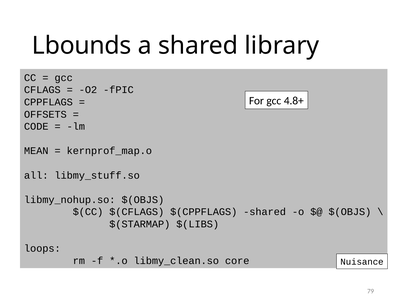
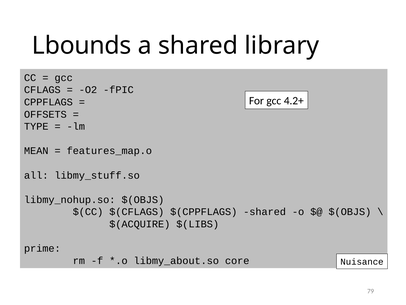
4.8+: 4.8+ -> 4.2+ (294, 101)
CODE: CODE -> TYPE (36, 126)
kernprof_map.o: kernprof_map.o -> features_map.o (109, 151)
$(STARMAP: $(STARMAP -> $(ACQUIRE (140, 224)
loops: loops -> prime (42, 248)
libmy_clean.so: libmy_clean.so -> libmy_about.so (176, 260)
